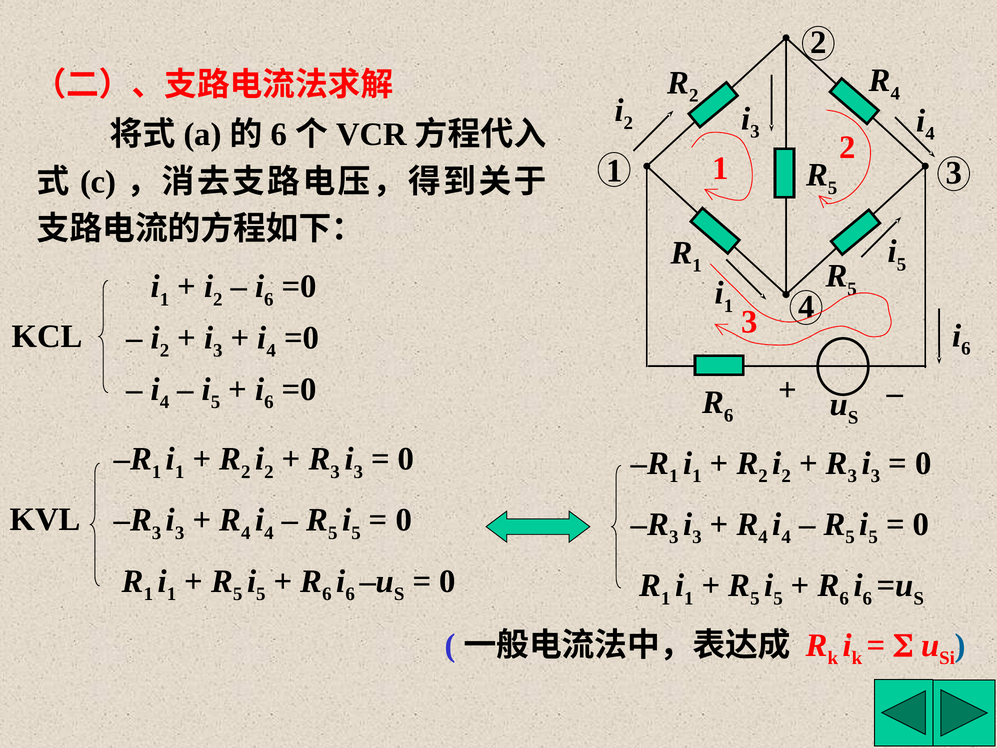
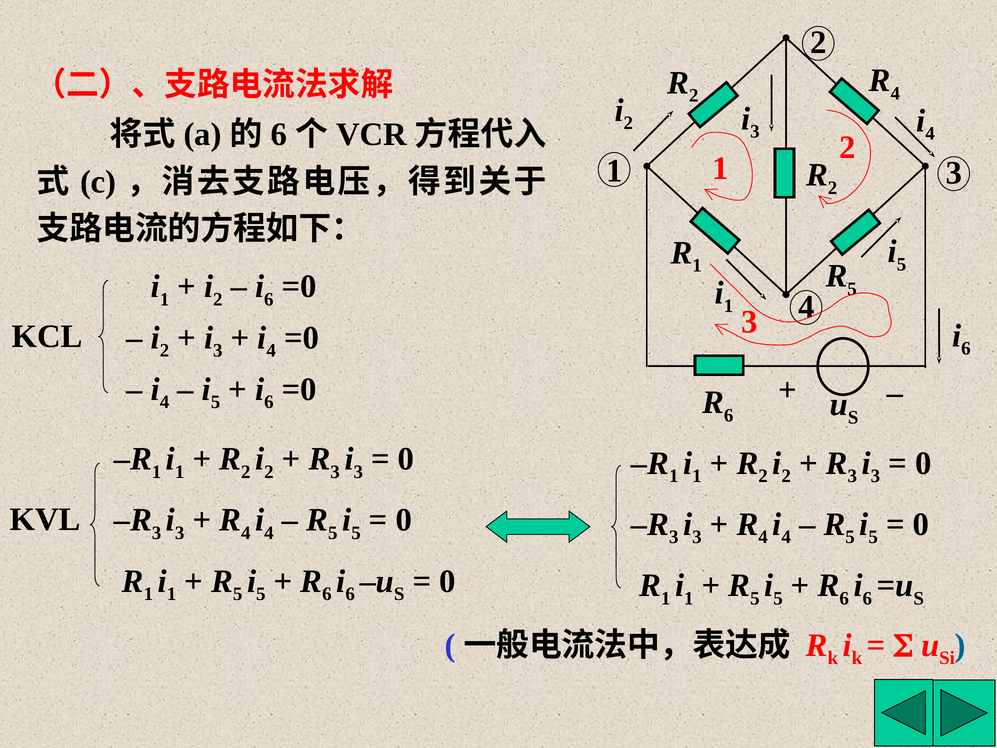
5: 5 -> 2 (833, 188)
